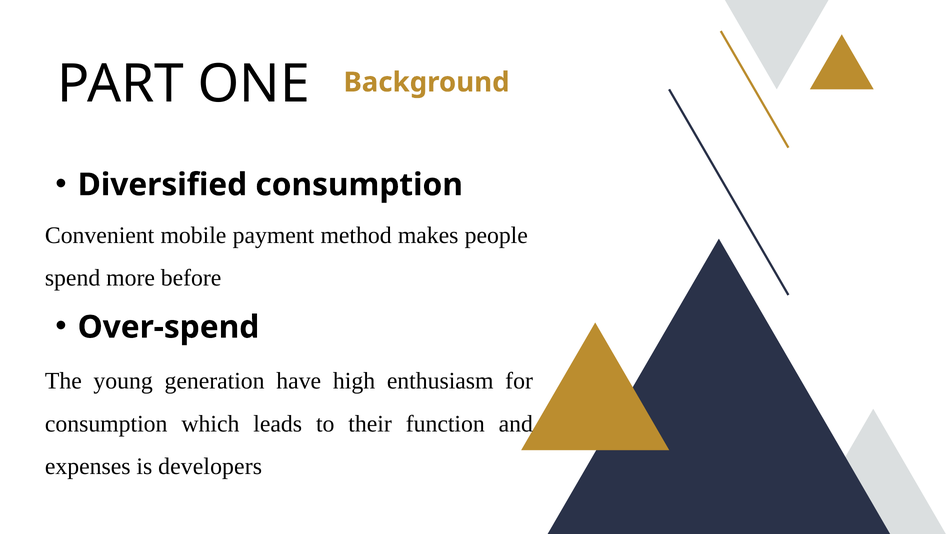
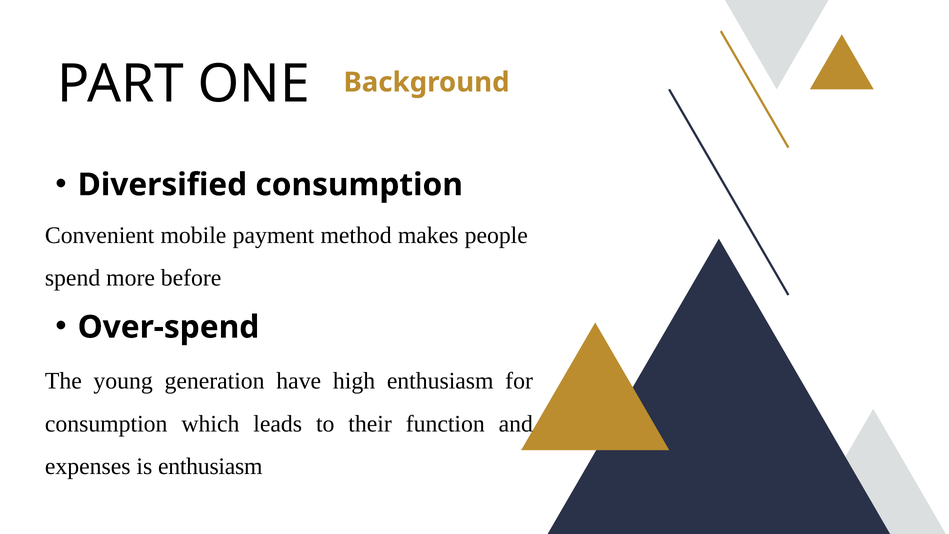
is developers: developers -> enthusiasm (210, 466)
